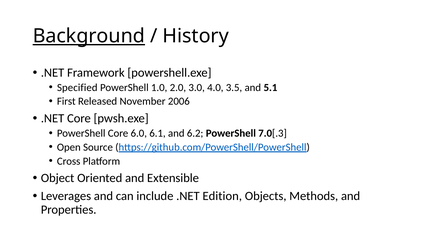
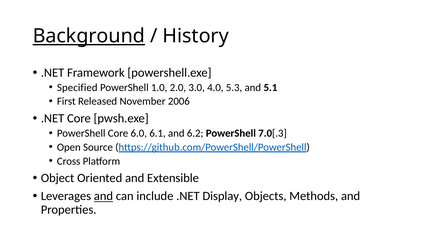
3.5: 3.5 -> 5.3 (234, 87)
and underline: none -> present (103, 196)
Edition: Edition -> Display (222, 196)
